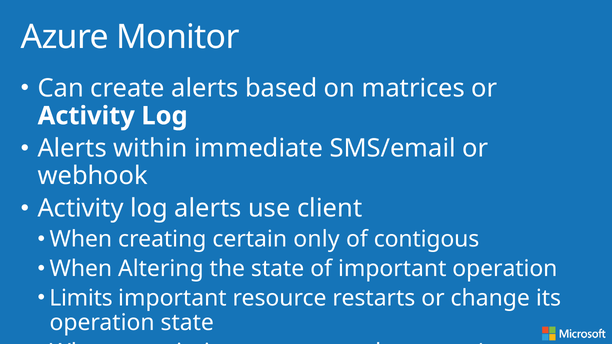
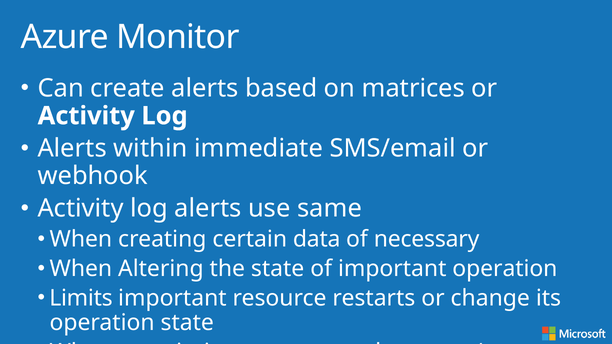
client: client -> same (330, 209)
only: only -> data (317, 240)
contigous: contigous -> necessary (427, 240)
